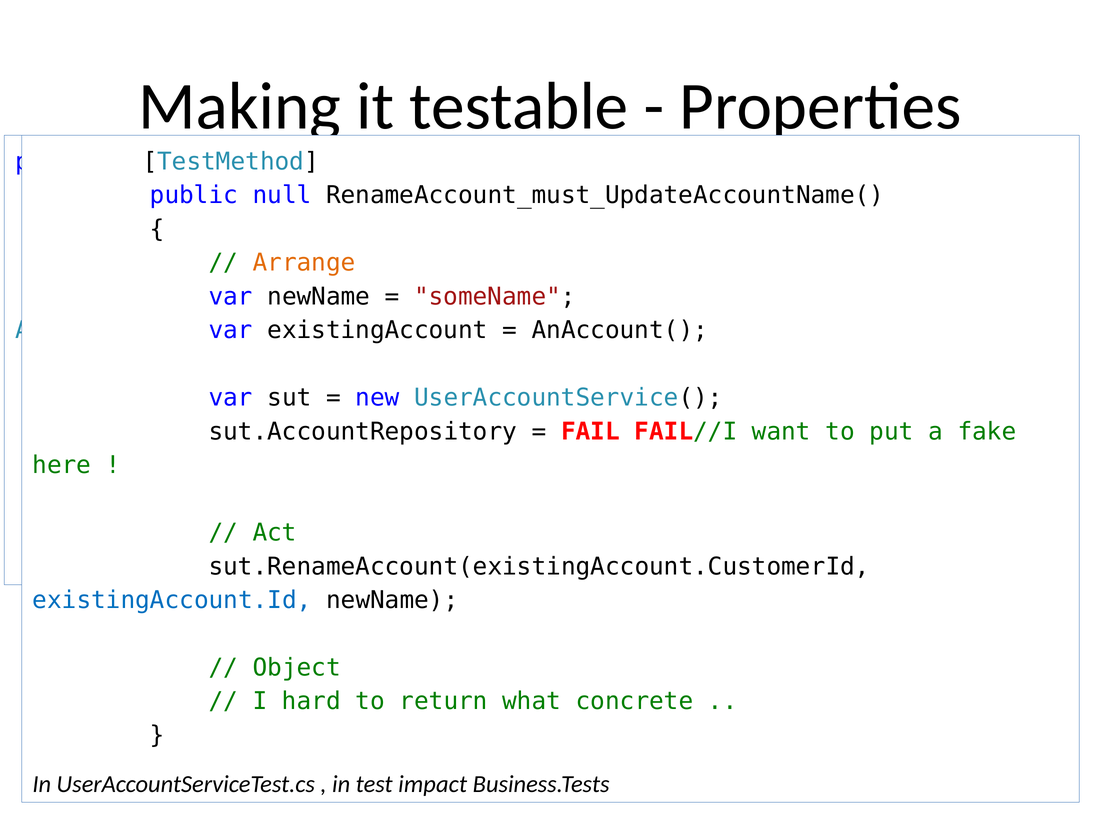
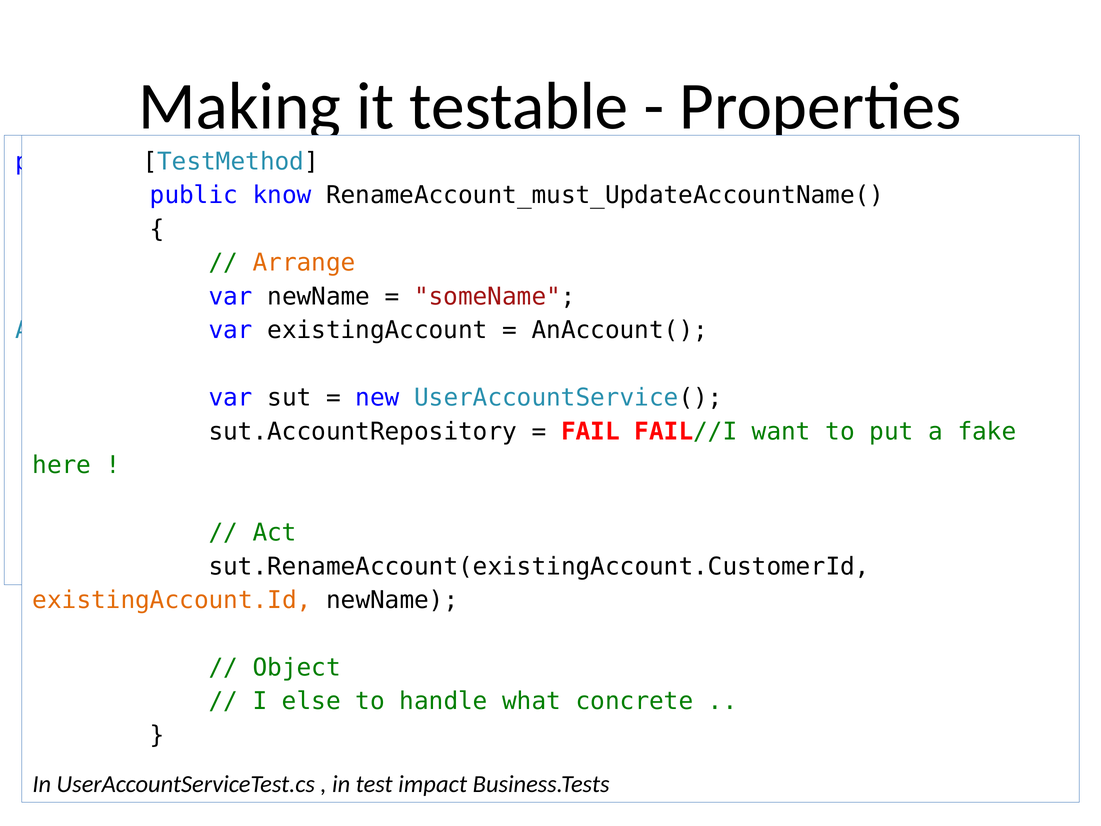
null: null -> know (282, 195)
existingAccount.Id colour: blue -> orange (172, 600)
hard: hard -> else (311, 701)
return: return -> handle (444, 701)
